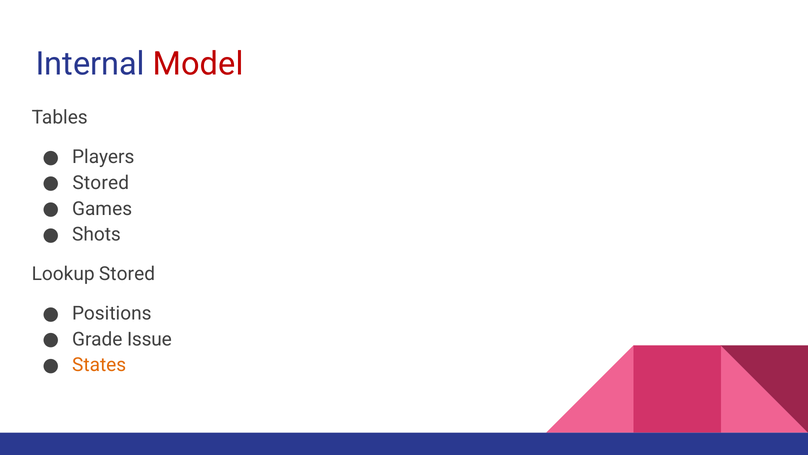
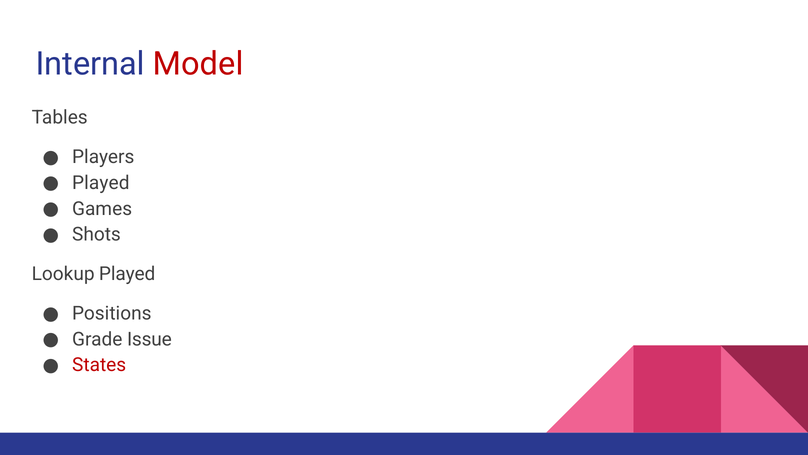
Stored: Stored -> Played (101, 183)
Lookup Stored: Stored -> Played (127, 274)
States colour: orange -> red (99, 365)
